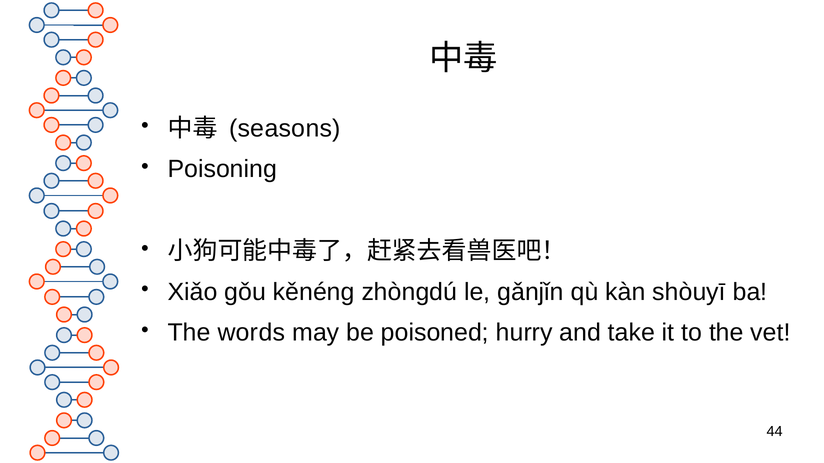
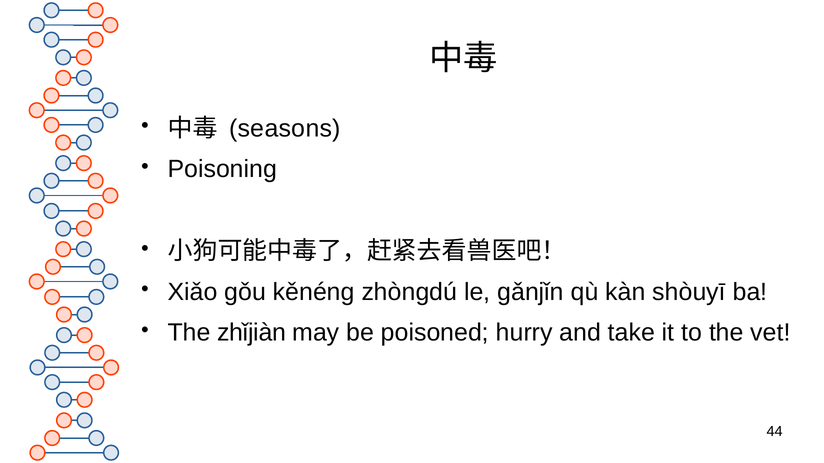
words: words -> zhǐjiàn (252, 333)
